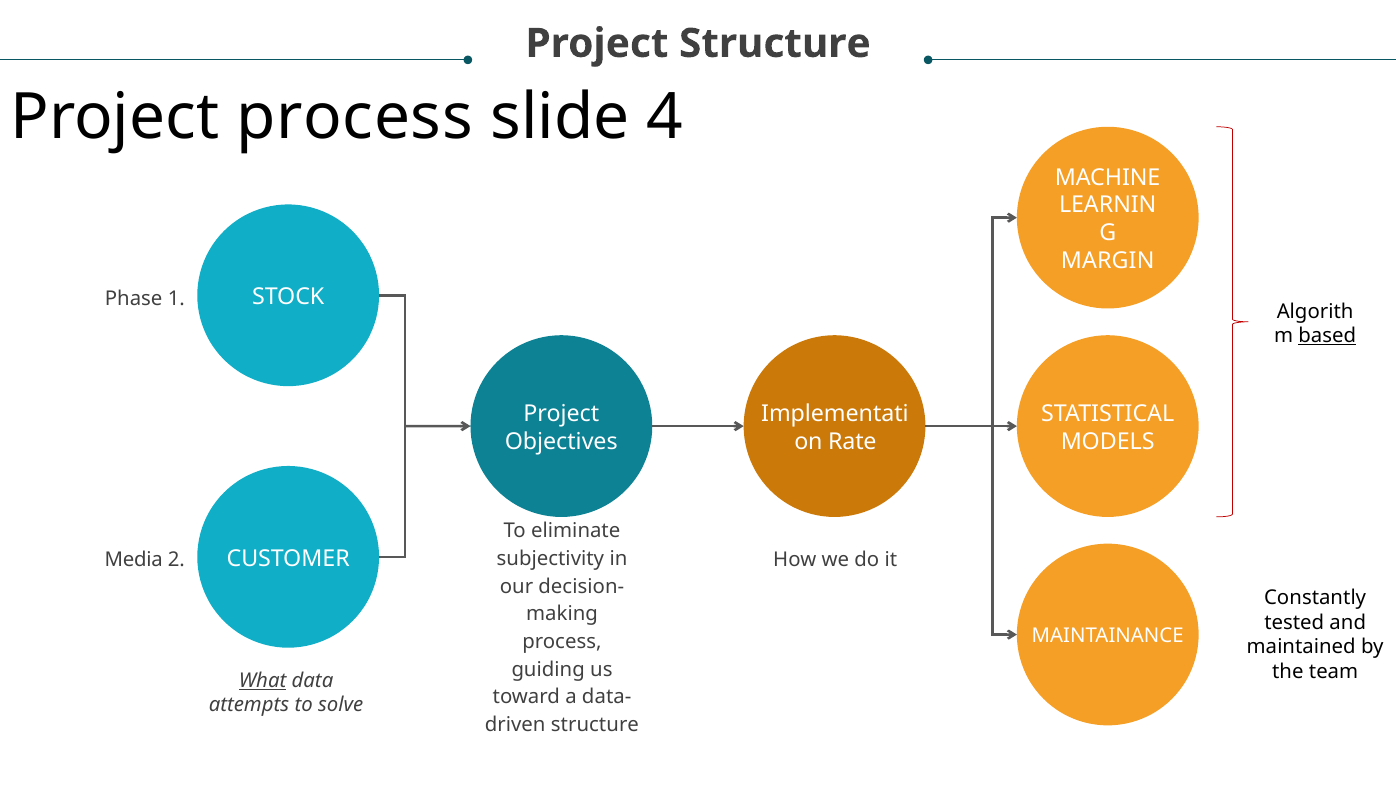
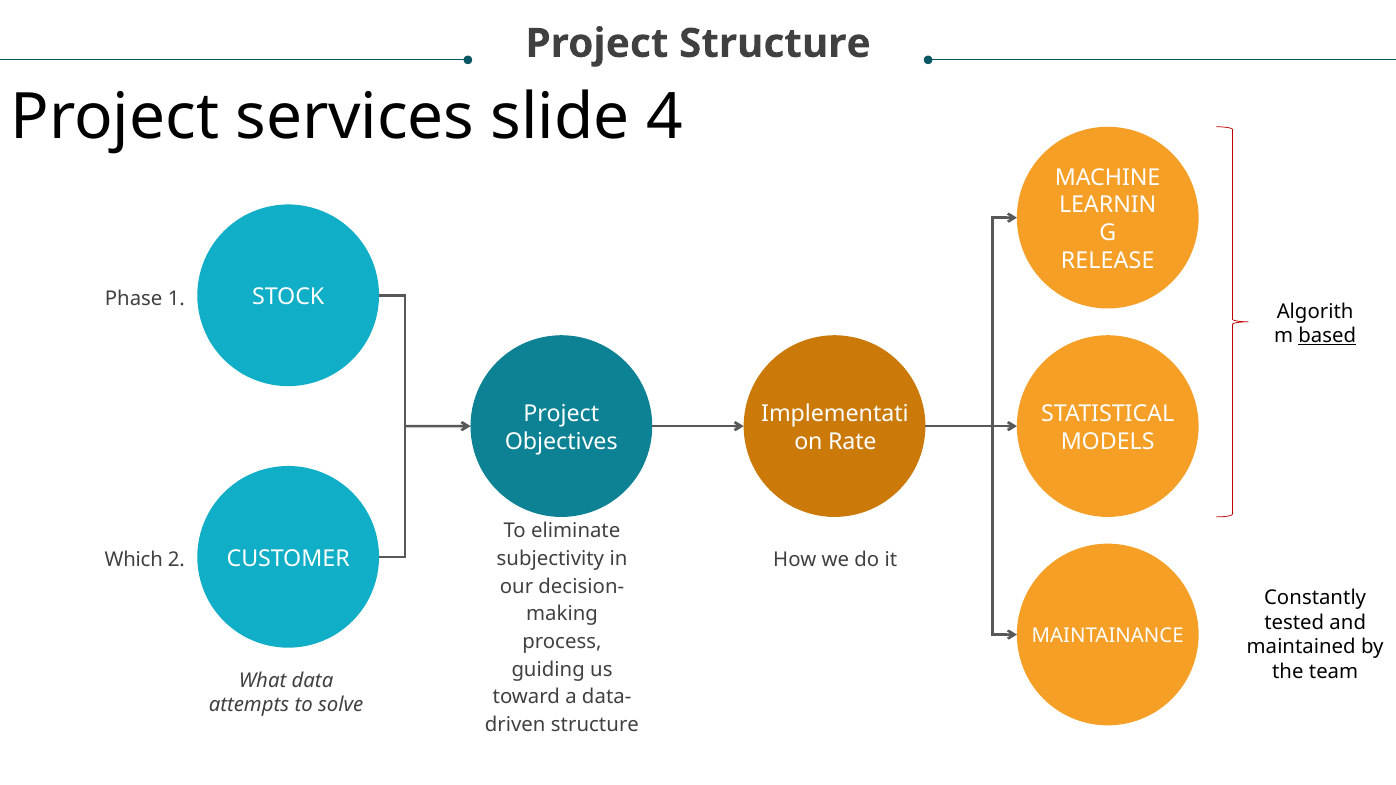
Project process: process -> services (355, 117)
MARGIN: MARGIN -> RELEASE (1108, 261)
Media: Media -> Which (134, 560)
What underline: present -> none (263, 681)
